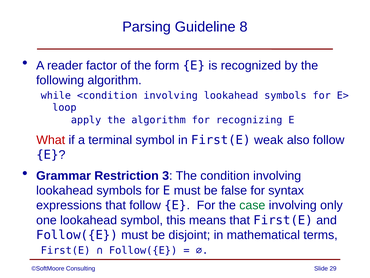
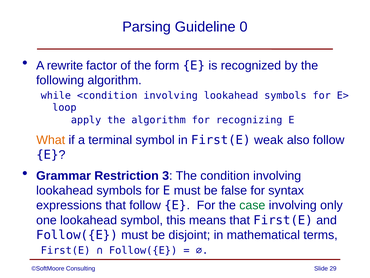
8: 8 -> 0 (244, 27)
reader: reader -> rewrite (65, 65)
What colour: red -> orange (51, 140)
